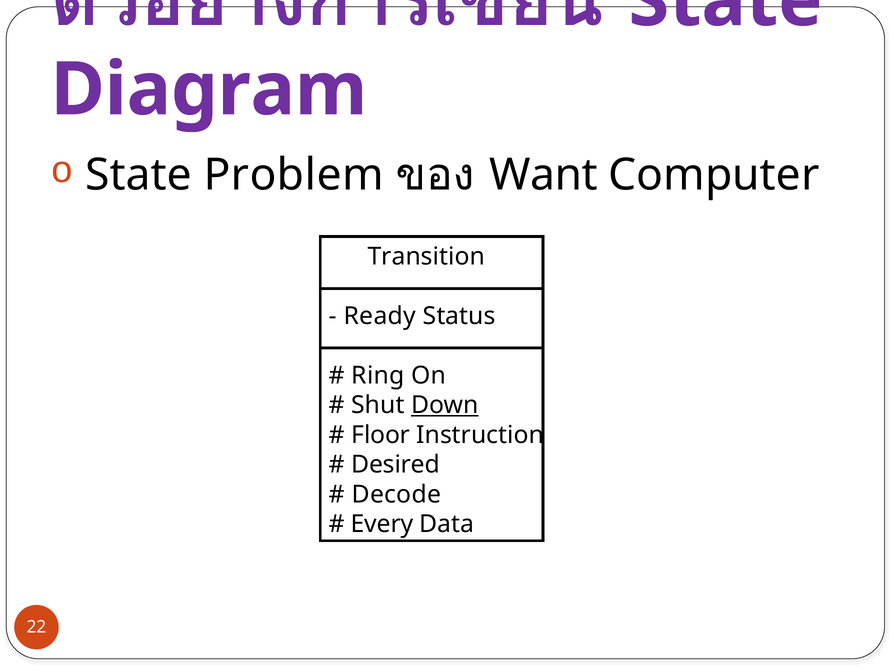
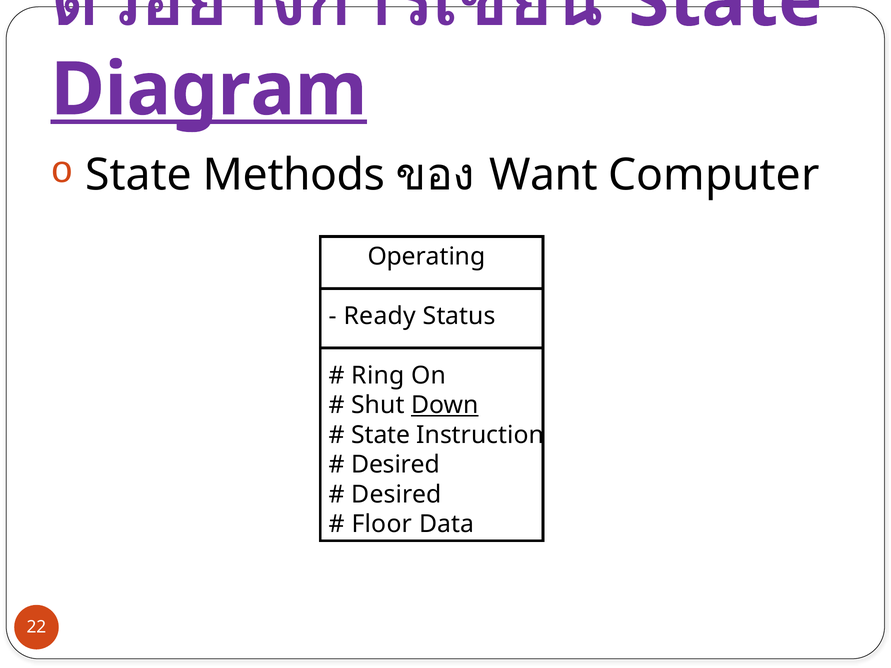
Diagram underline: none -> present (209, 90)
Problem: Problem -> Methods (294, 175)
Transition: Transition -> Operating (426, 257)
Floor: Floor -> State (381, 435)
Decode: Decode -> Desired (397, 495)
Every: Every -> Floor (382, 524)
